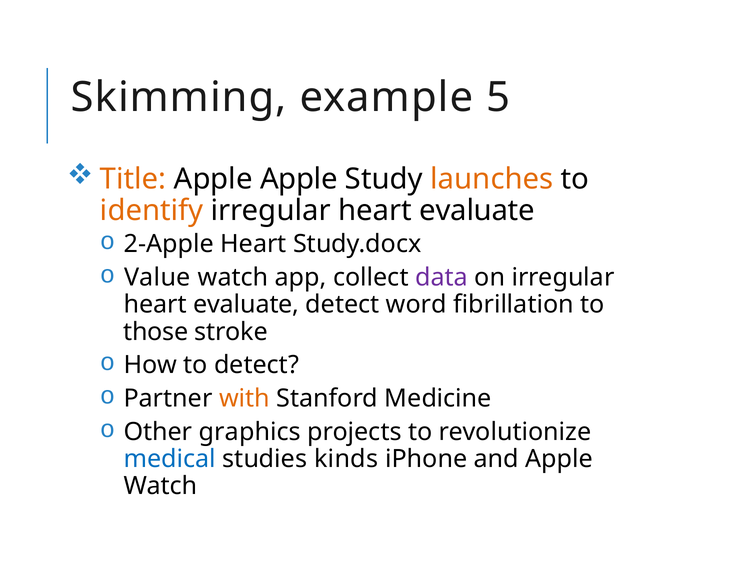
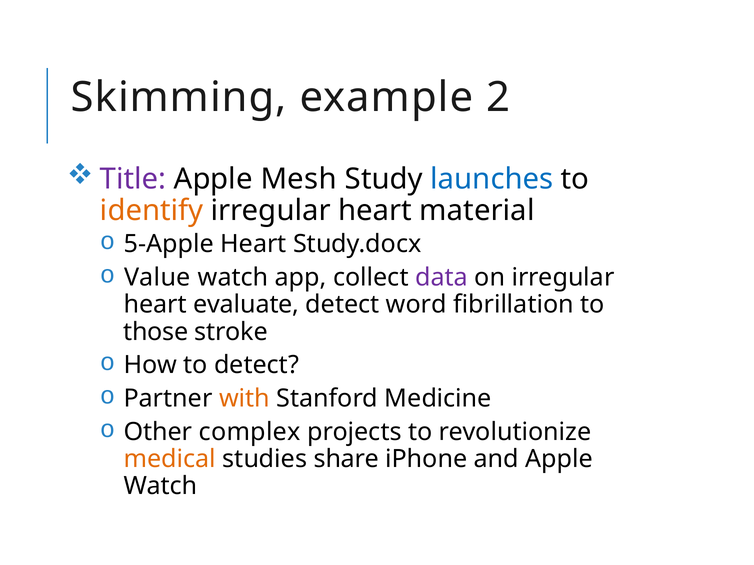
5: 5 -> 2 (498, 98)
Title colour: orange -> purple (133, 179)
Apple Apple: Apple -> Mesh (299, 179)
launches colour: orange -> blue (492, 179)
evaluate: evaluate -> material (477, 211)
2-Apple: 2-Apple -> 5-Apple (169, 244)
graphics: graphics -> complex (250, 432)
medical colour: blue -> orange (170, 459)
kinds: kinds -> share (346, 459)
